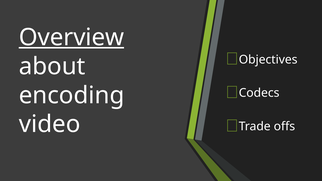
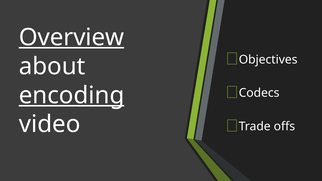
encoding underline: none -> present (72, 95)
